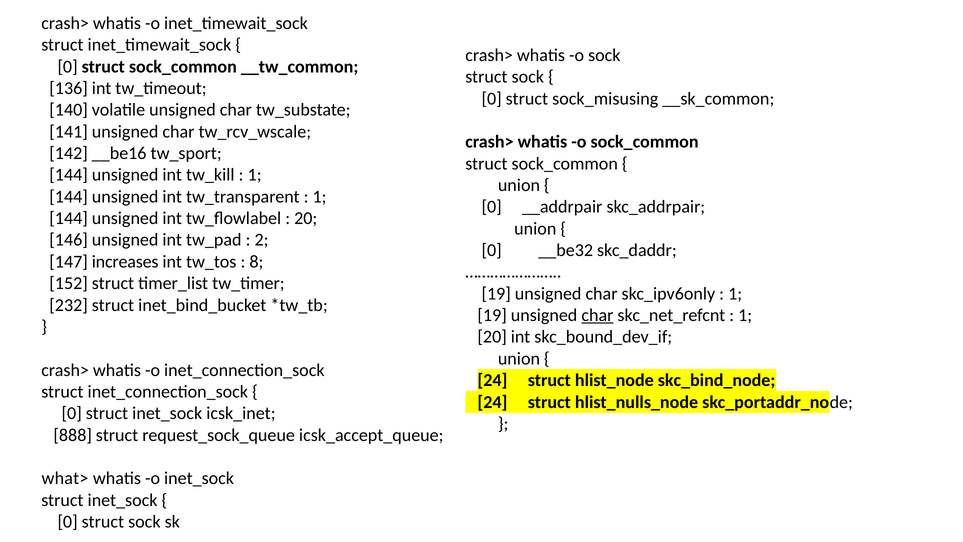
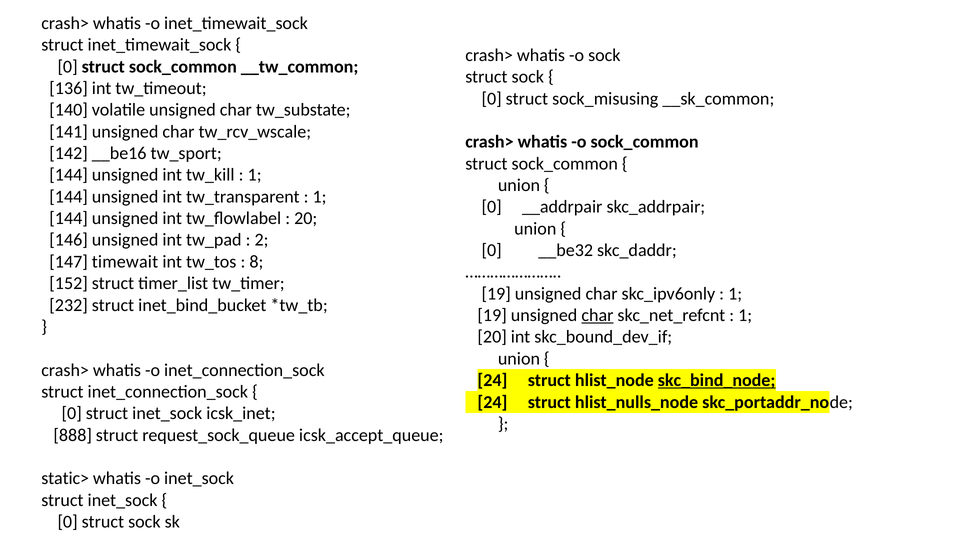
increases: increases -> timewait (125, 262)
skc_bind_node underline: none -> present (717, 380)
what>: what> -> static> (65, 478)
